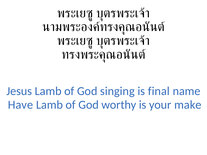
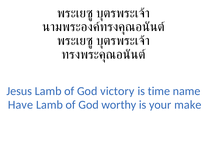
singing: singing -> victory (117, 91)
final: final -> time (159, 91)
